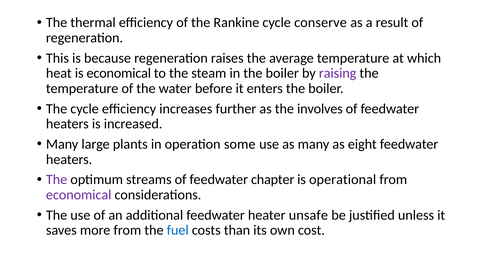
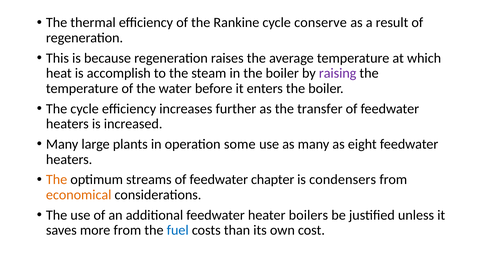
is economical: economical -> accomplish (119, 73)
involves: involves -> transfer (320, 109)
The colour: purple -> orange (57, 180)
operational: operational -> condensers (343, 180)
economical colour: purple -> orange (79, 195)
unsafe: unsafe -> boilers (308, 215)
